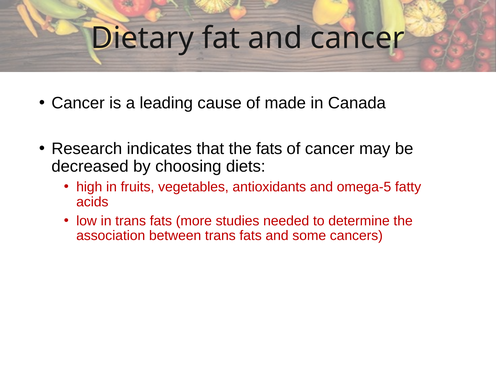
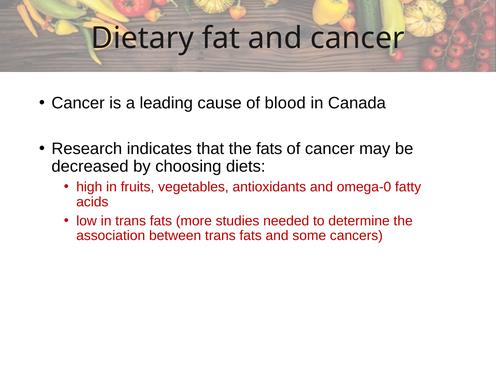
made: made -> blood (285, 103)
omega-5: omega-5 -> omega-0 (364, 187)
